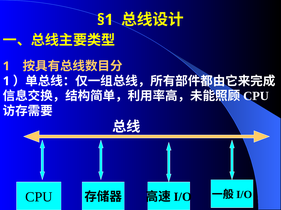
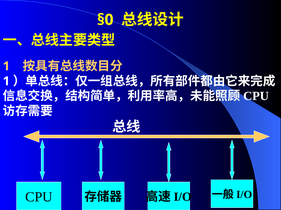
§1: §1 -> §0 (105, 20)
